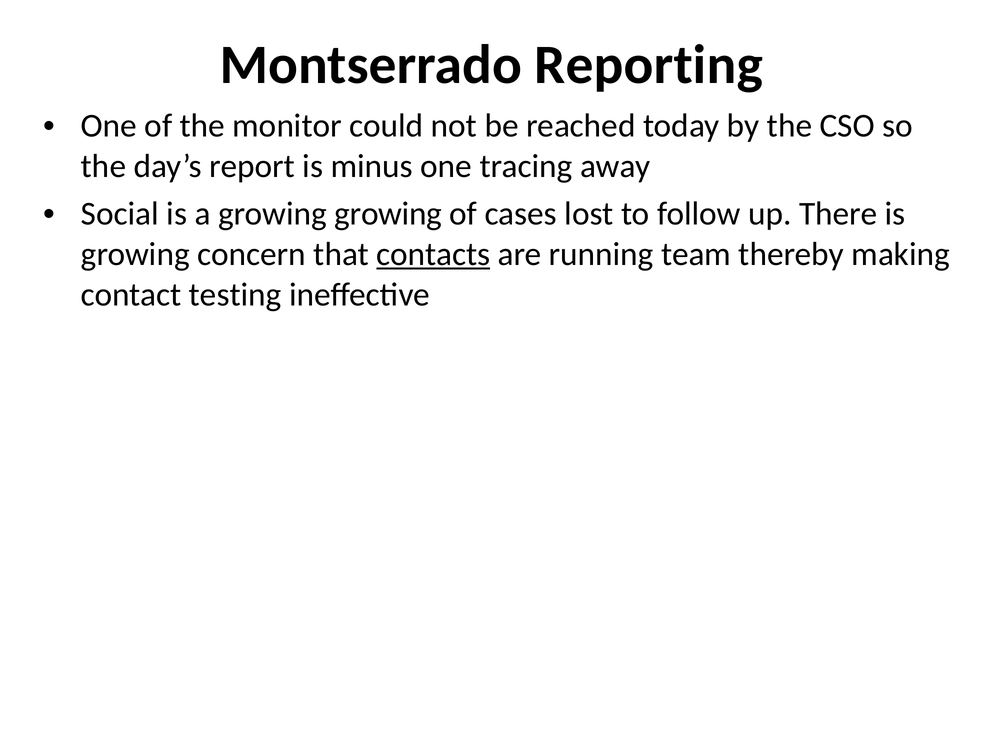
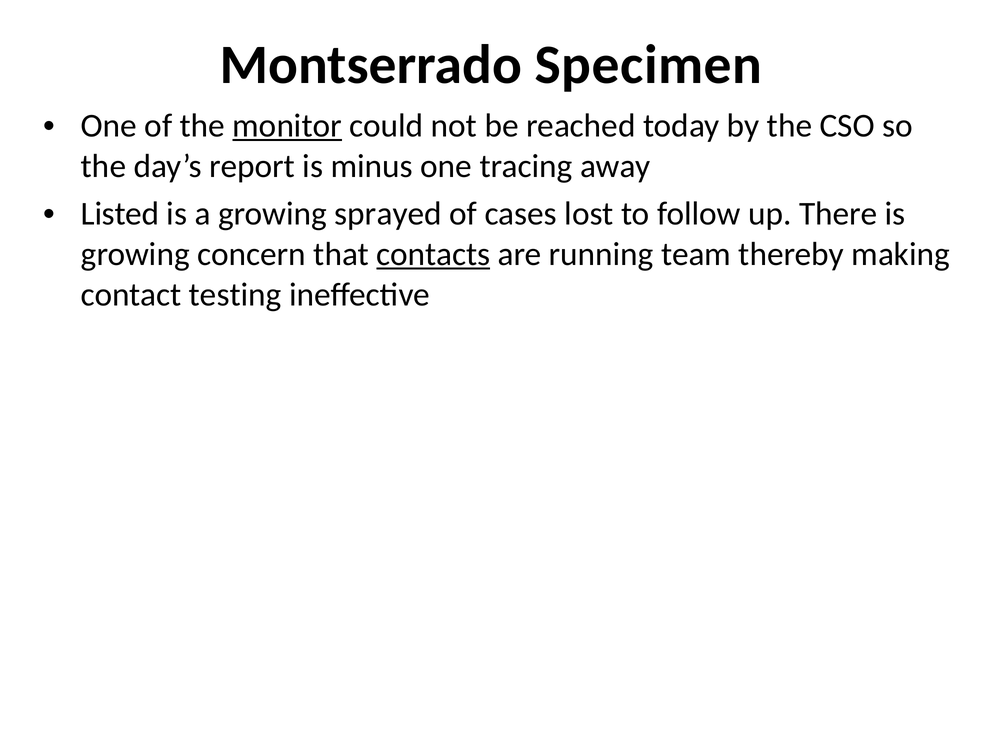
Reporting: Reporting -> Specimen (648, 65)
monitor underline: none -> present (287, 126)
Social: Social -> Listed (120, 214)
growing growing: growing -> sprayed (388, 214)
